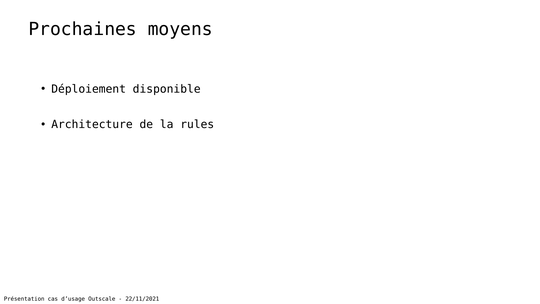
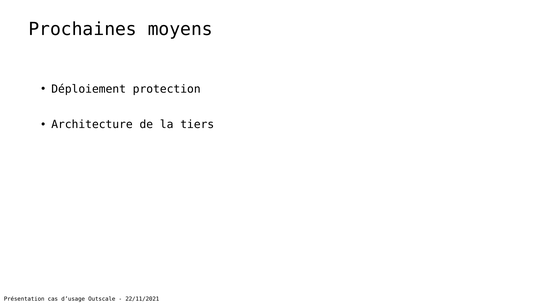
disponible: disponible -> protection (167, 89)
rules: rules -> tiers (197, 124)
